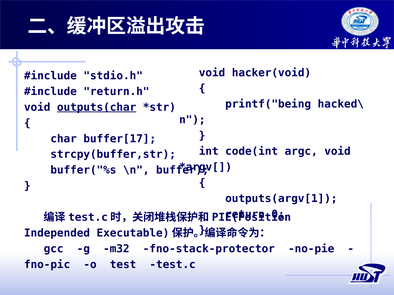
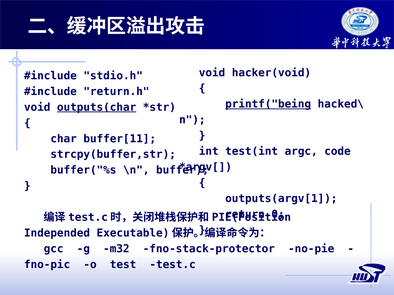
printf("being underline: none -> present (268, 104)
buffer[17: buffer[17 -> buffer[11 (120, 139)
code(int: code(int -> test(int (252, 152)
argc void: void -> code (337, 152)
